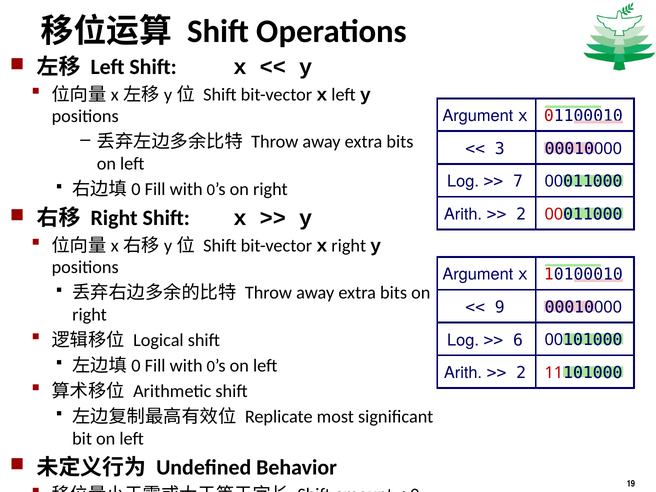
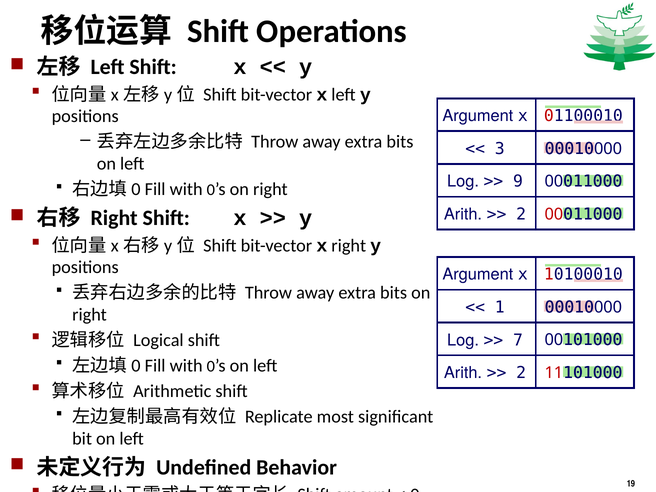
7: 7 -> 9 (518, 182)
9: 9 -> 1 (500, 307)
6: 6 -> 7 (518, 340)
